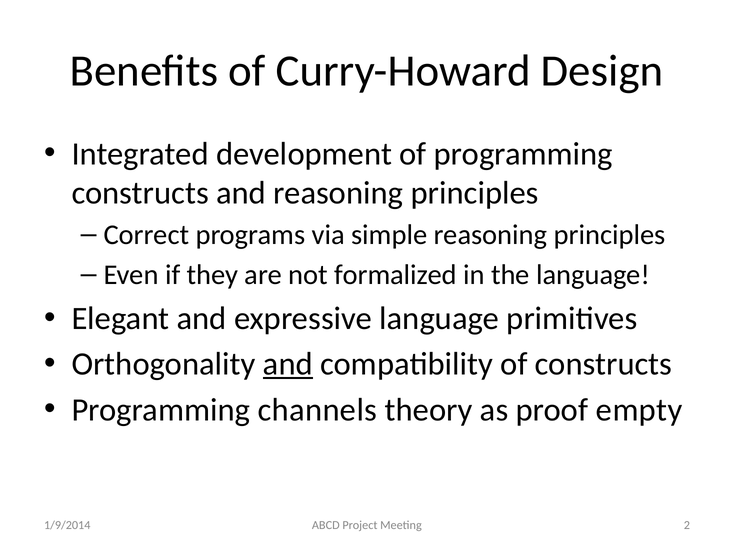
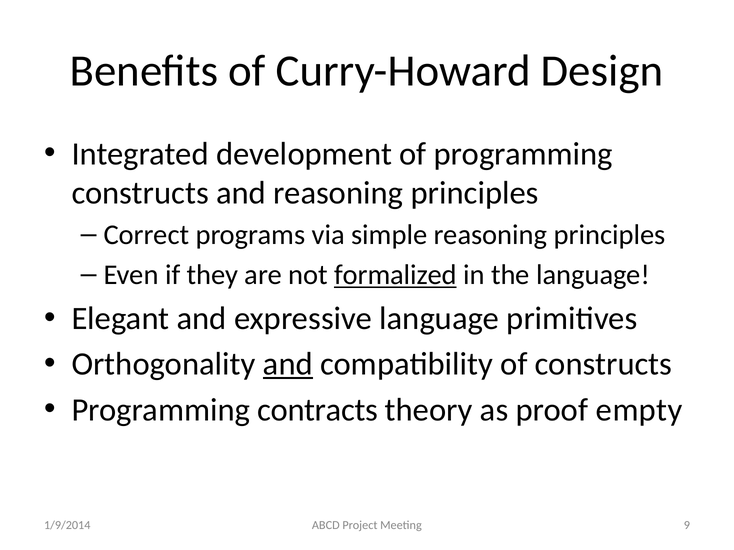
formalized underline: none -> present (396, 275)
channels: channels -> contracts (318, 410)
2: 2 -> 9 (687, 526)
